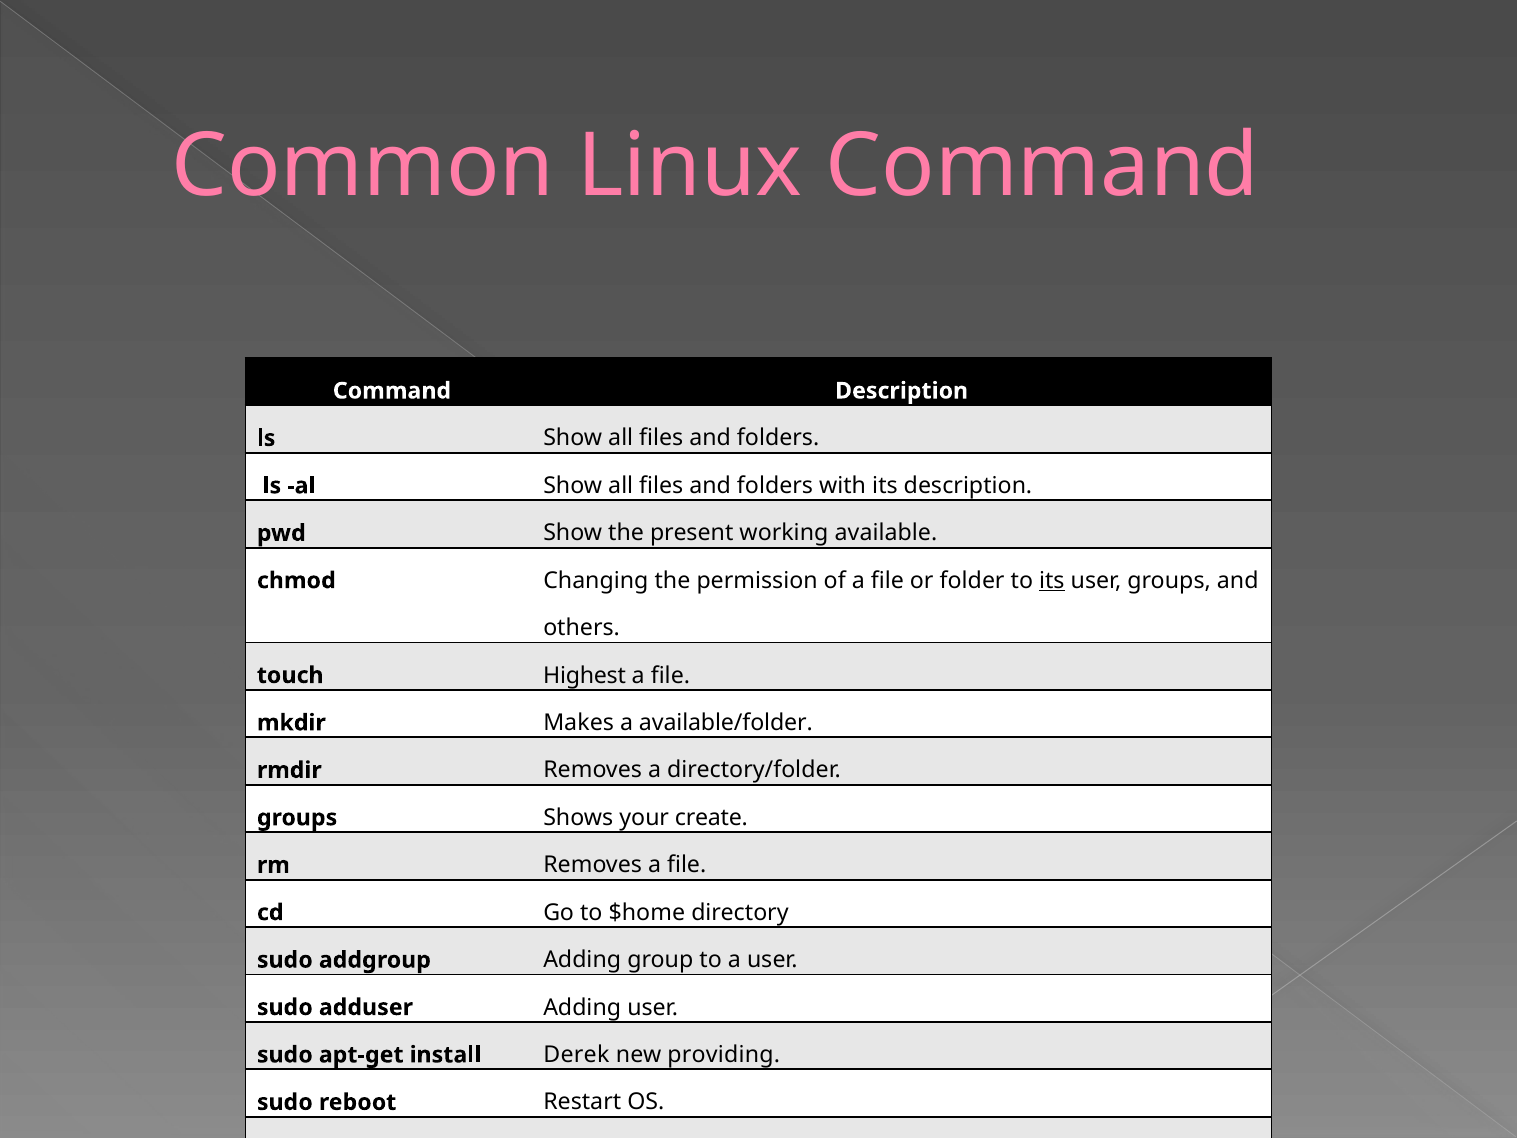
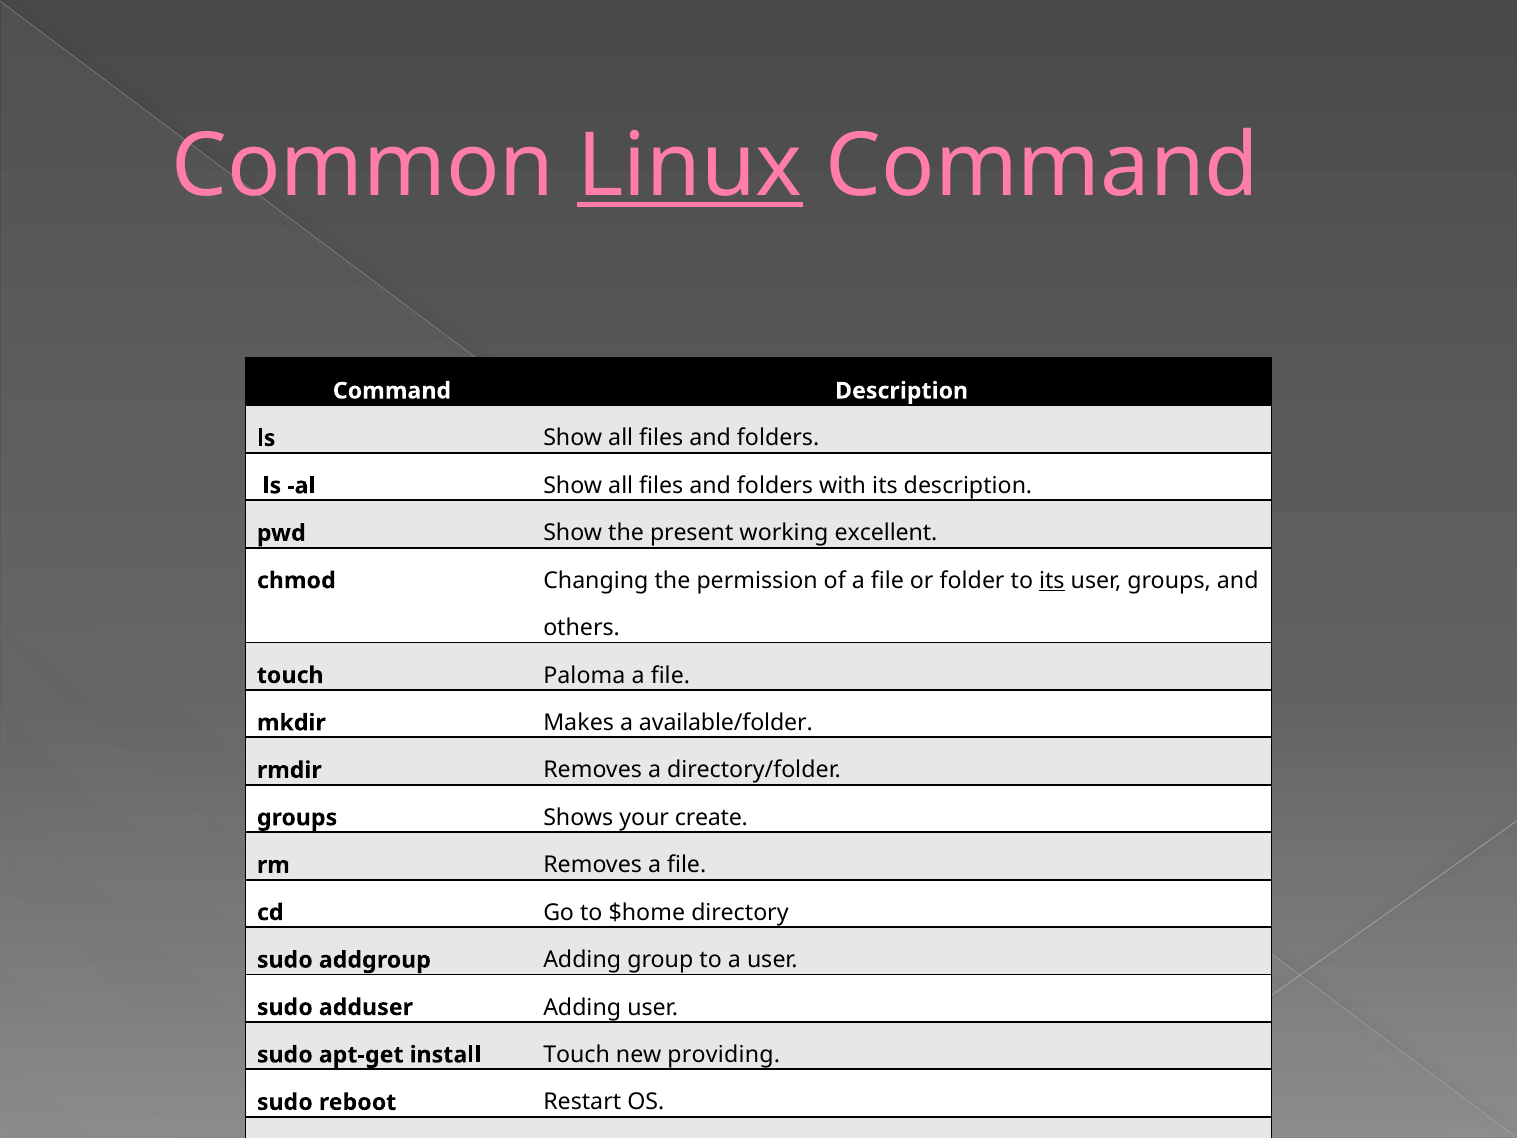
Linux underline: none -> present (690, 167)
available: available -> excellent (886, 533)
Highest: Highest -> Paloma (584, 675)
Derek: Derek -> Touch (577, 1055)
